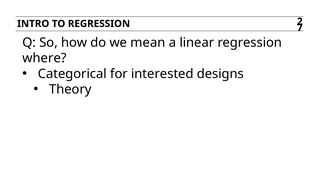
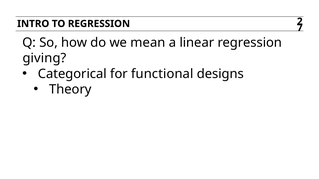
where: where -> giving (44, 58)
interested: interested -> functional (162, 74)
